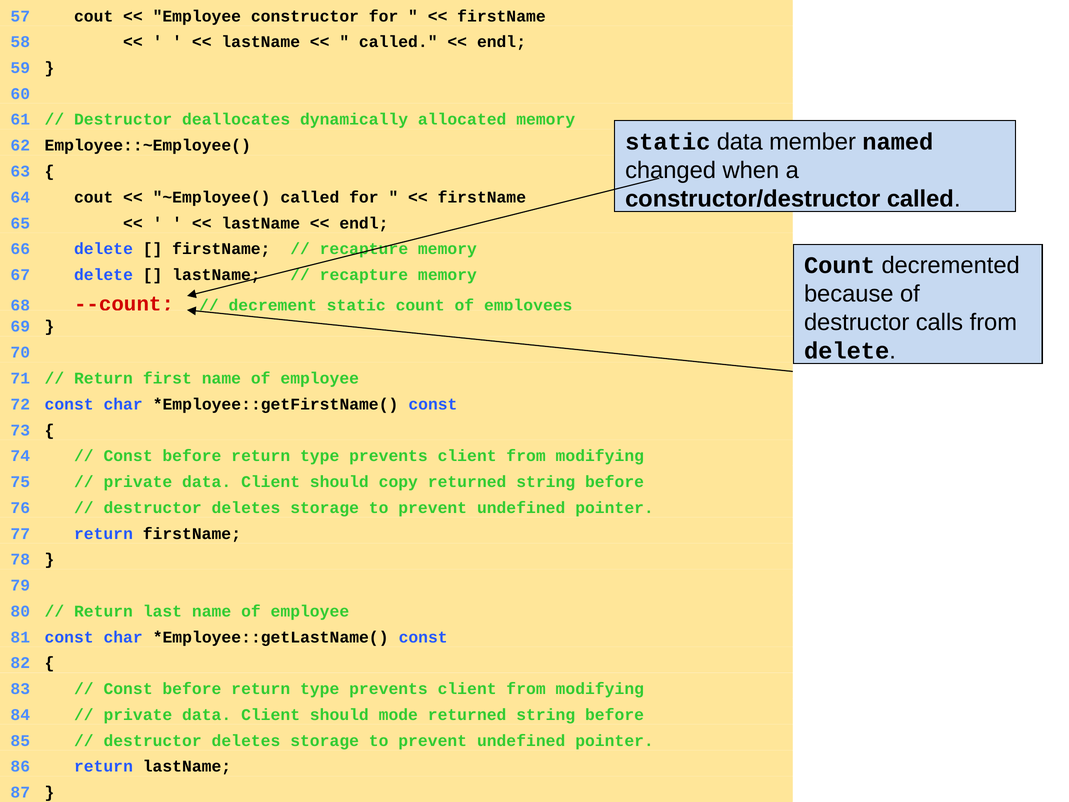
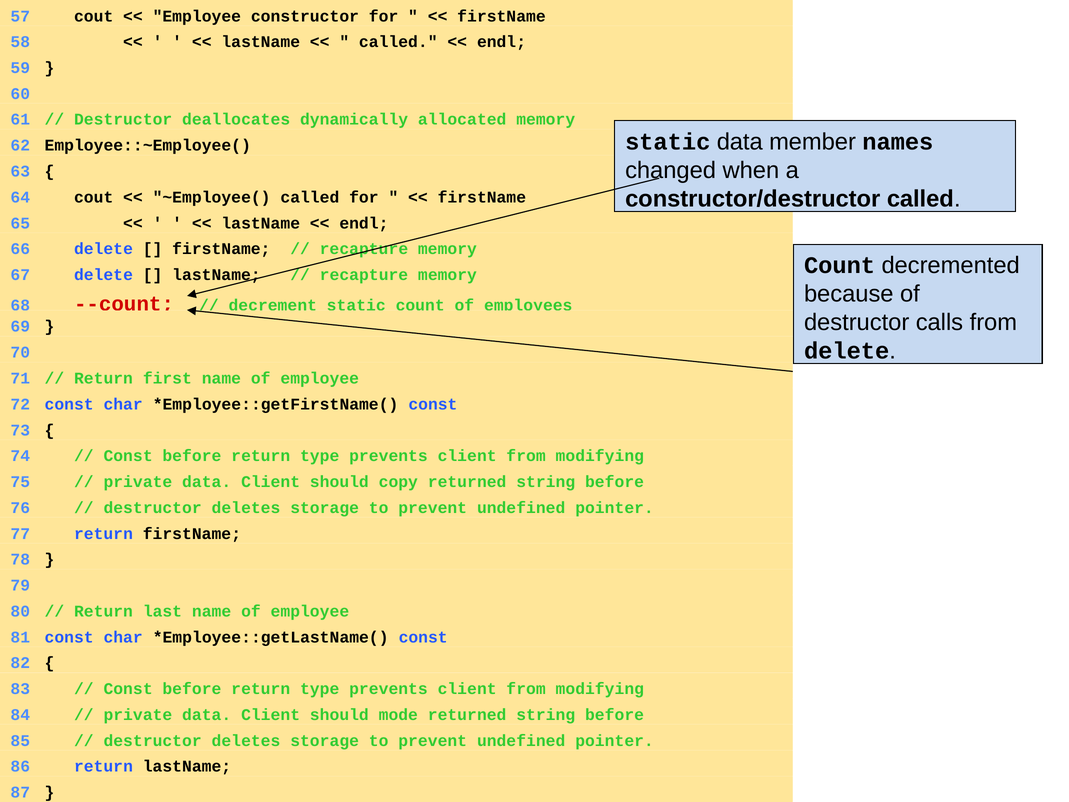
named: named -> names (898, 142)
